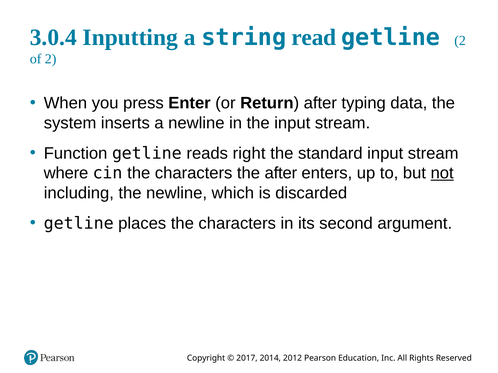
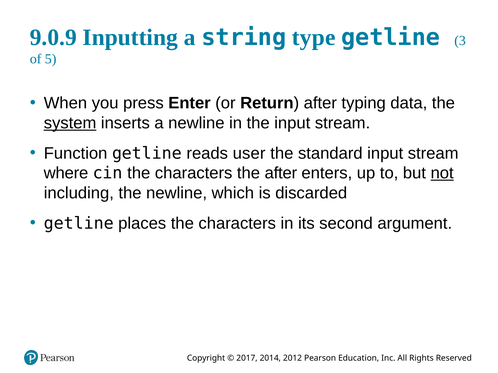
3.0.4: 3.0.4 -> 9.0.9 (53, 37)
read: read -> type (314, 37)
getline 2: 2 -> 3 (460, 41)
of 2: 2 -> 5 (51, 59)
system underline: none -> present (70, 123)
right: right -> user (249, 153)
